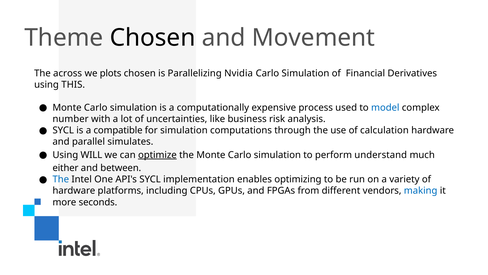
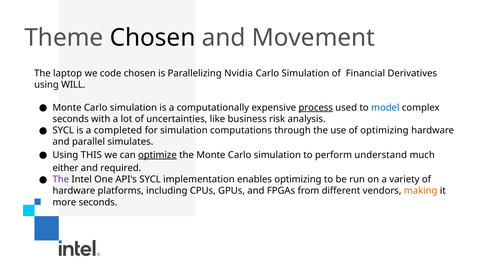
across: across -> laptop (68, 73)
plots: plots -> code (111, 73)
THIS: THIS -> WILL (73, 85)
process underline: none -> present (316, 107)
number: number -> seconds (71, 119)
compatible: compatible -> completed (118, 130)
of calculation: calculation -> optimizing (384, 130)
WILL: WILL -> THIS (91, 155)
between: between -> required (121, 168)
The colour: blue -> purple (61, 179)
making colour: blue -> orange (421, 190)
